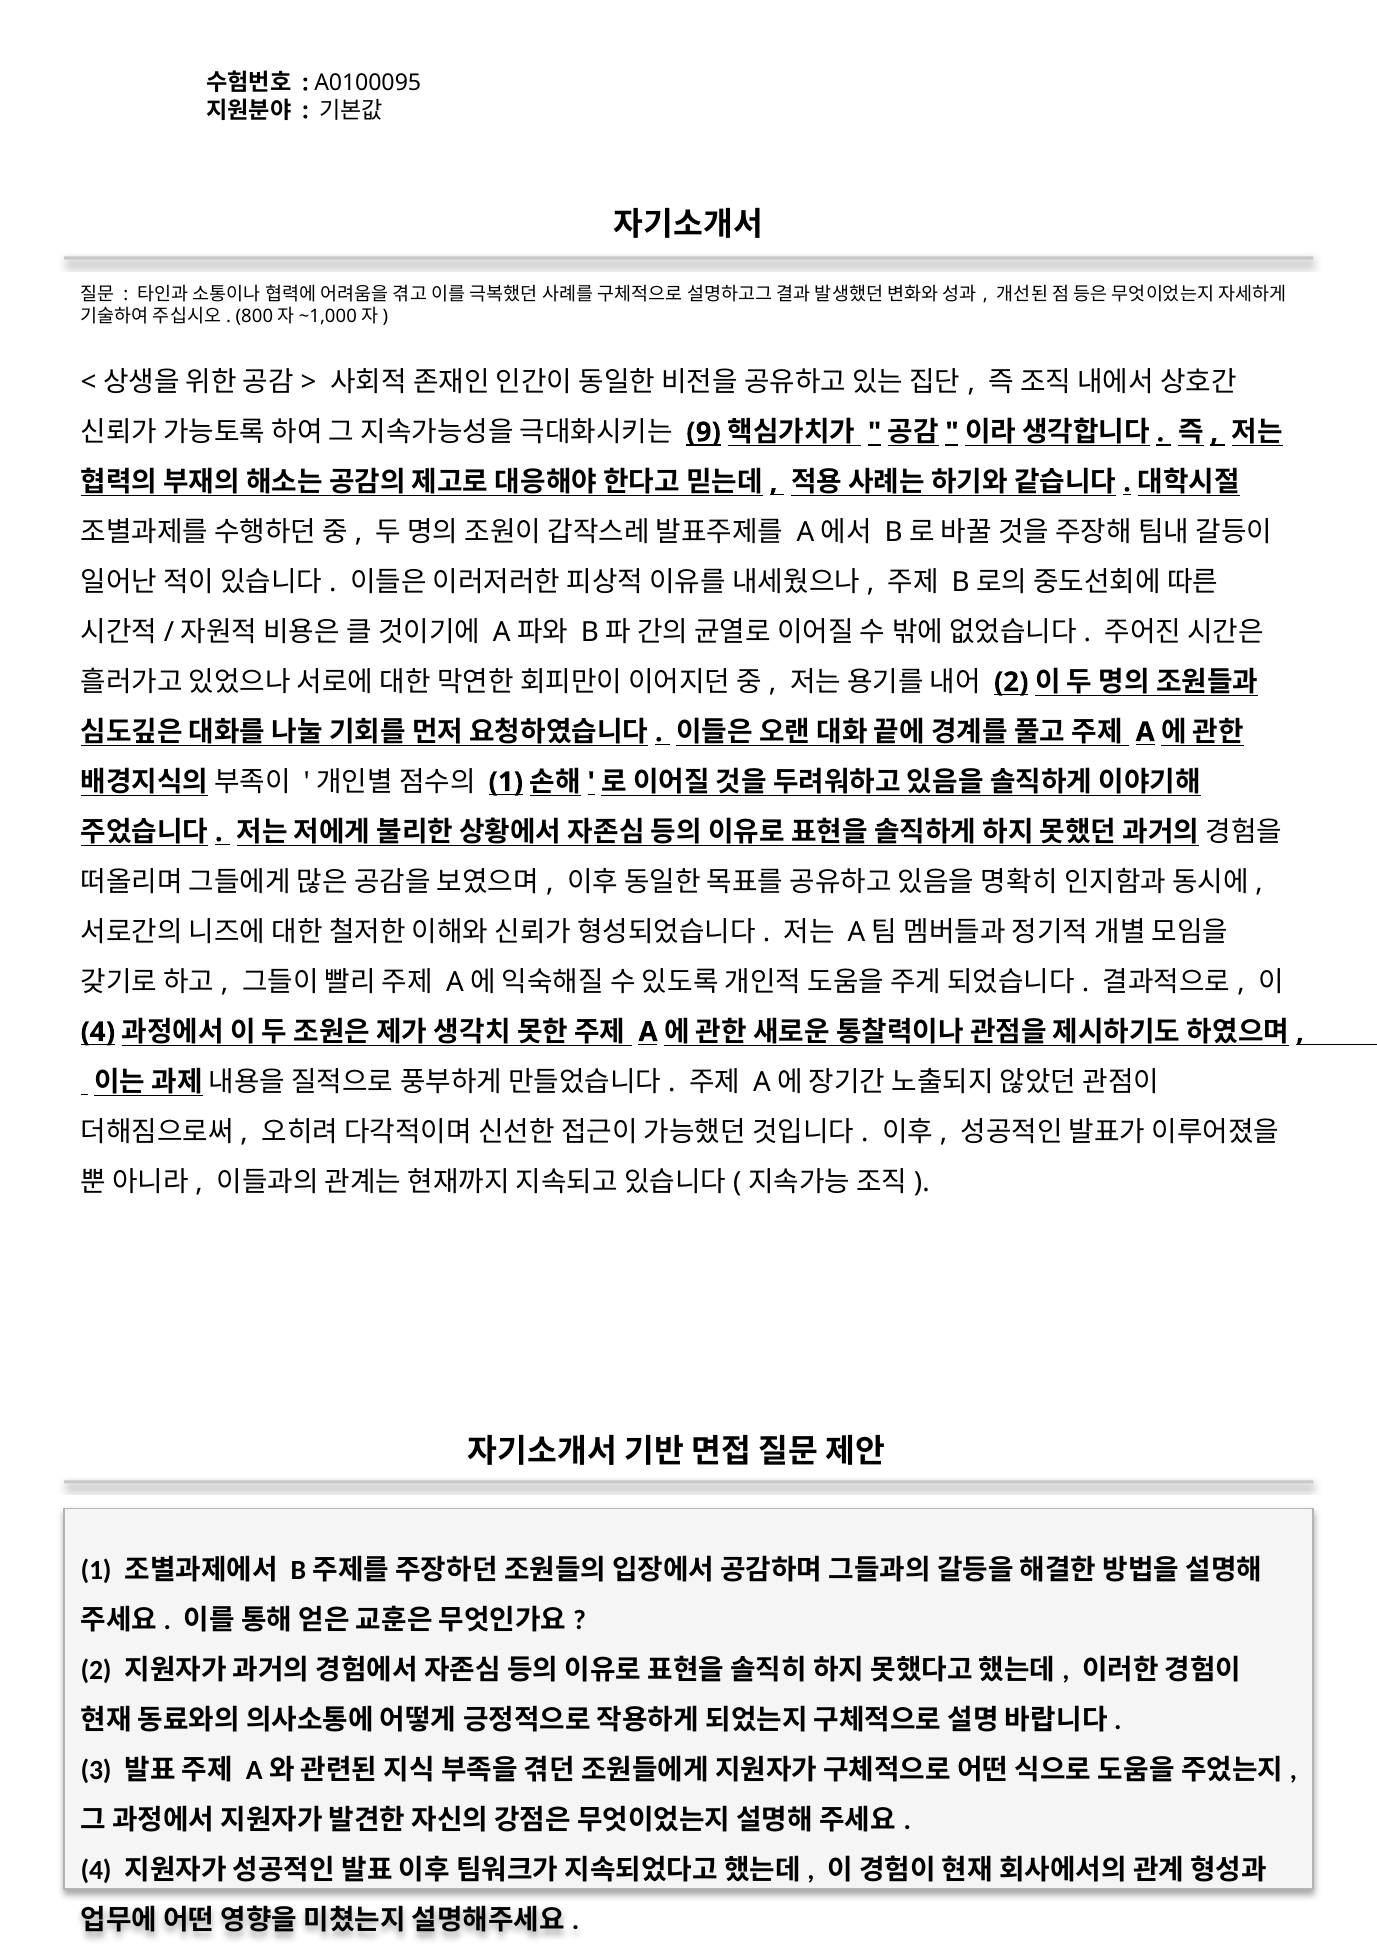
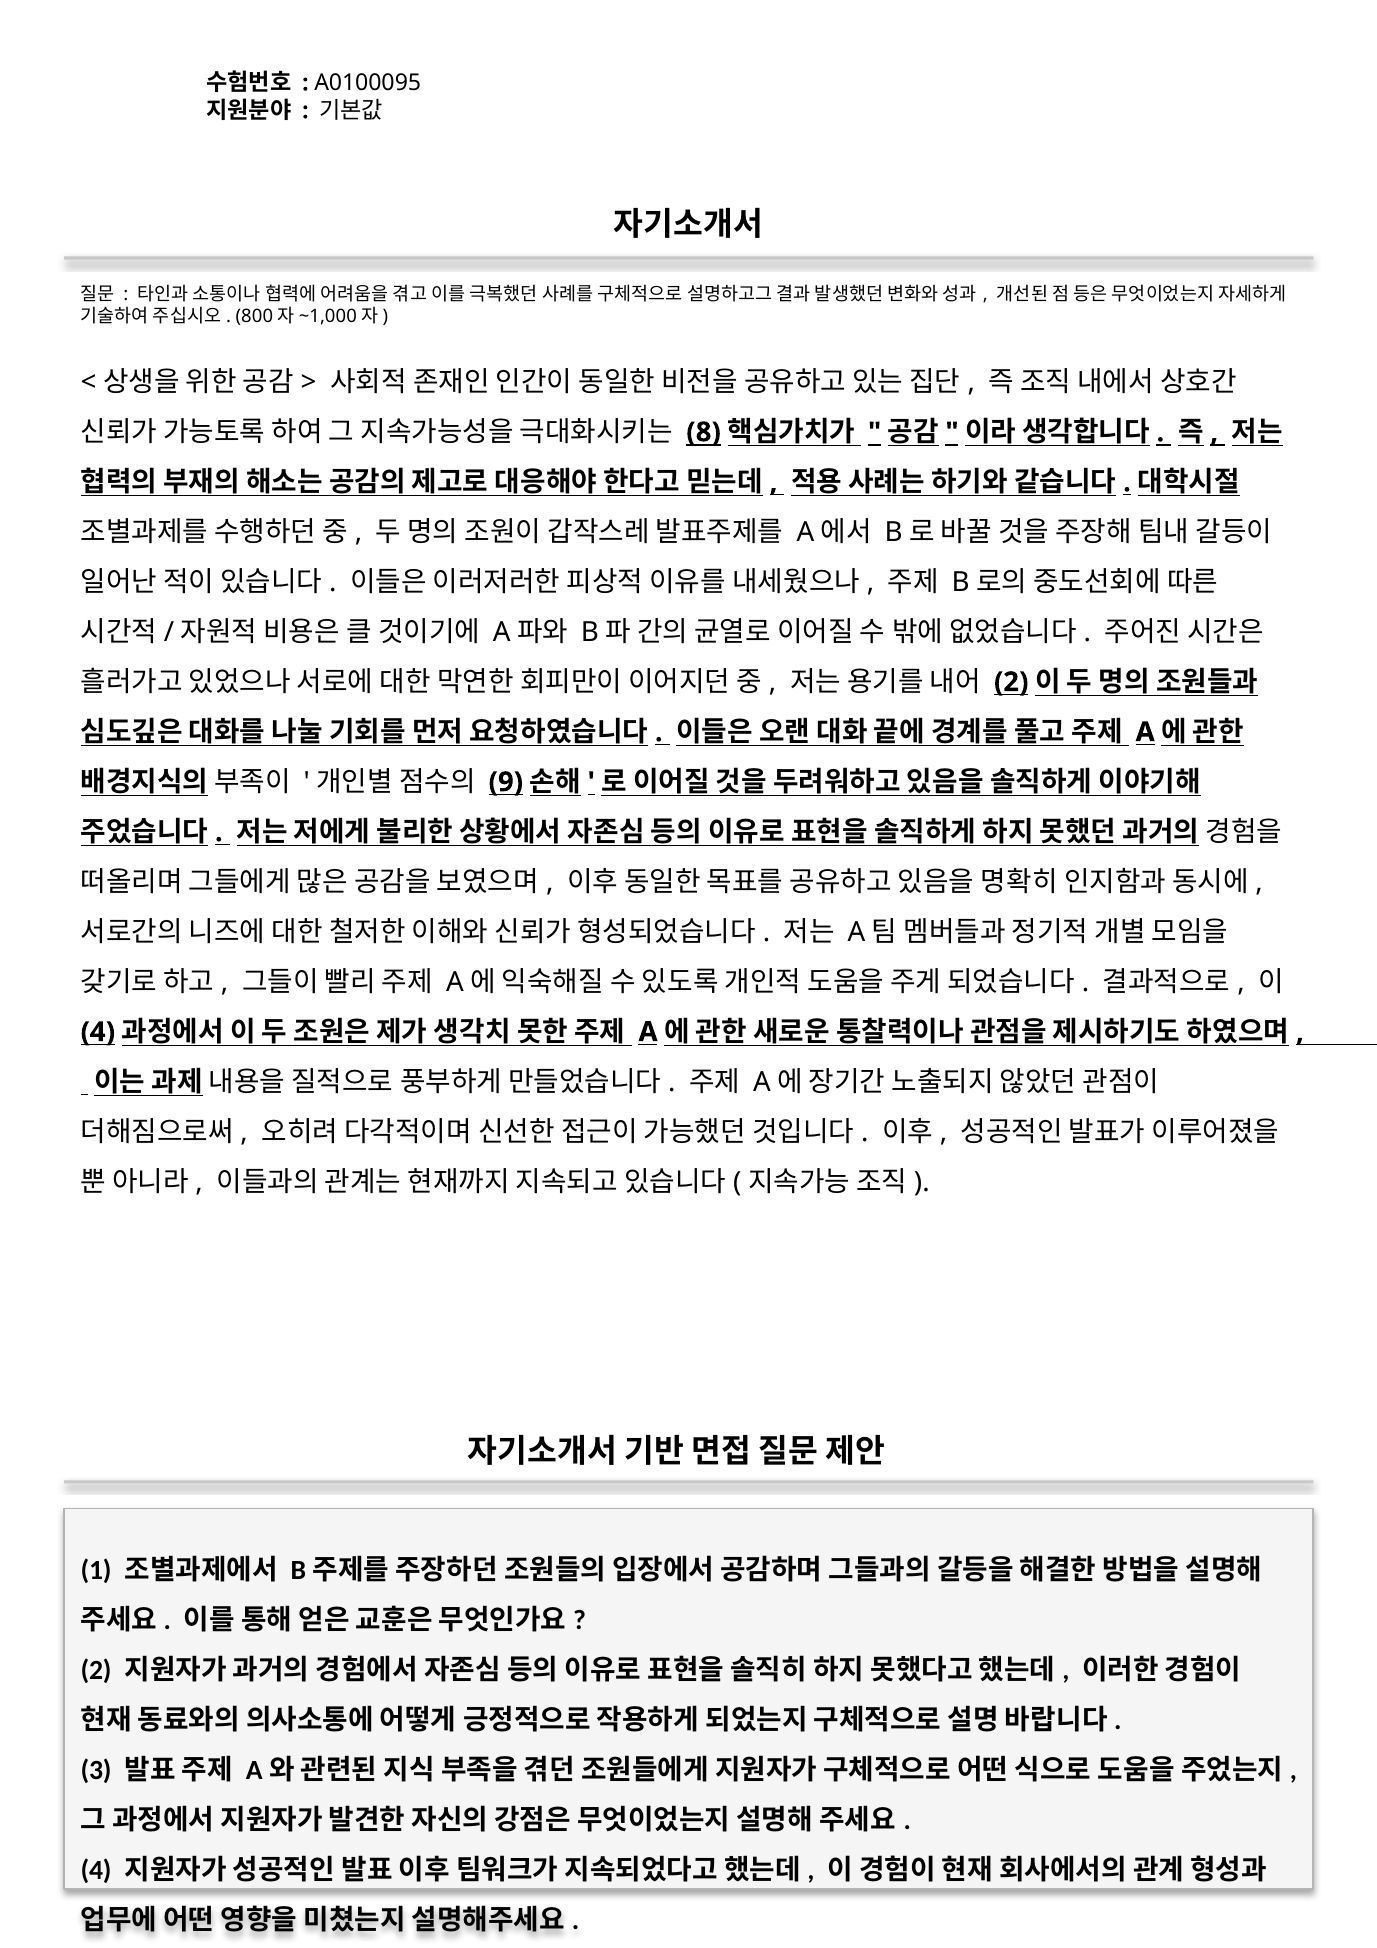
9: 9 -> 8 (704, 432)
1: 1 -> 9 (506, 782)
